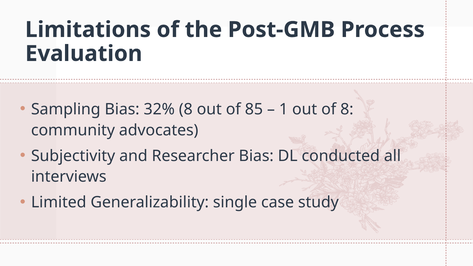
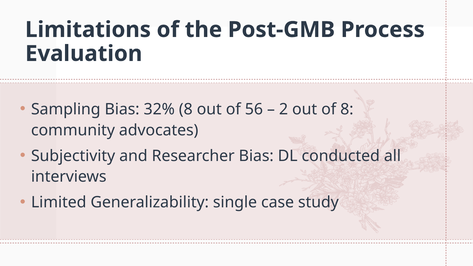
85: 85 -> 56 (254, 109)
1: 1 -> 2 (284, 109)
